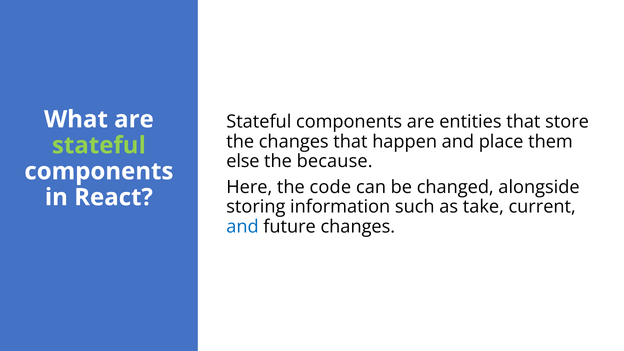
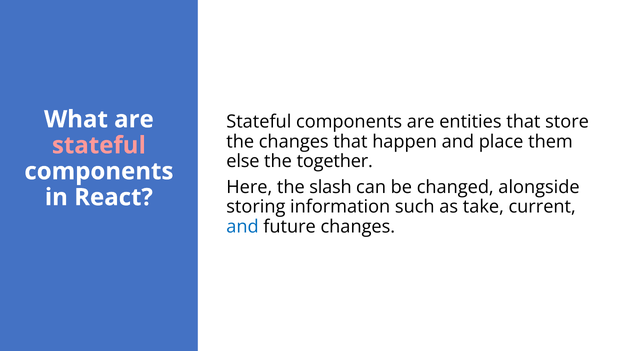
stateful colour: light green -> pink (99, 145)
because: because -> together (335, 161)
code: code -> slash (331, 187)
